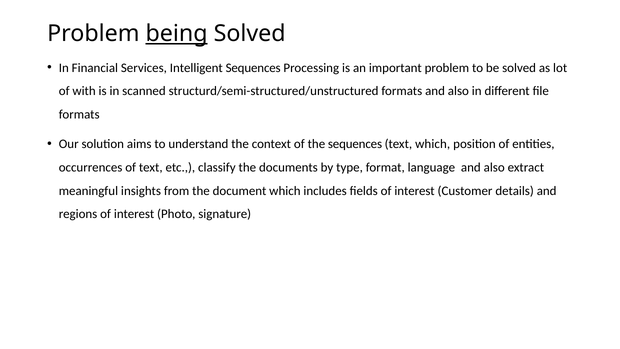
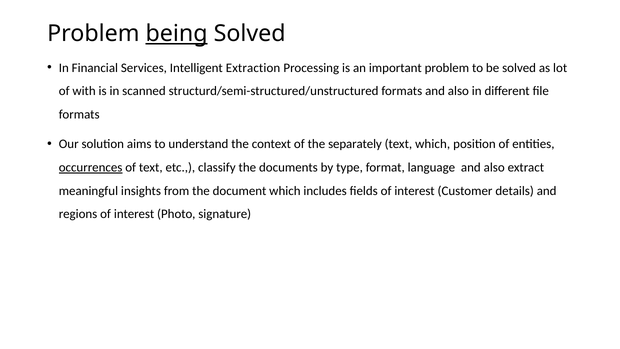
Intelligent Sequences: Sequences -> Extraction (253, 68)
the sequences: sequences -> separately (355, 144)
occurrences underline: none -> present (91, 167)
